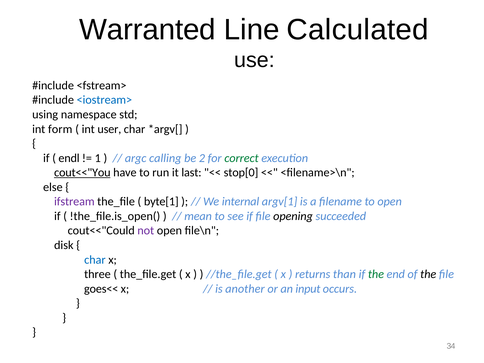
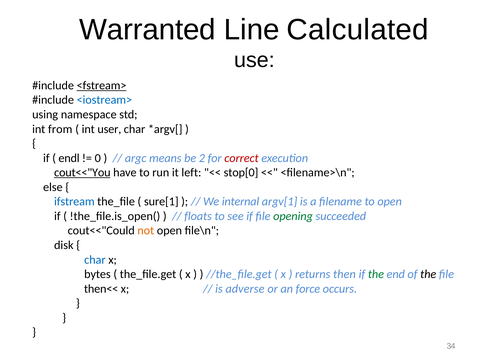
<fstream> underline: none -> present (102, 85)
form: form -> from (60, 129)
1: 1 -> 0 (98, 158)
calling: calling -> means (165, 158)
correct colour: green -> red (242, 158)
last: last -> left (191, 173)
ifstream colour: purple -> blue (74, 202)
byte[1: byte[1 -> sure[1 (161, 202)
mean: mean -> floats (198, 216)
opening colour: black -> green (293, 216)
not colour: purple -> orange (146, 231)
three: three -> bytes (97, 274)
than: than -> then (344, 274)
goes<<: goes<< -> then<< (101, 289)
another: another -> adverse (245, 289)
input: input -> force (308, 289)
